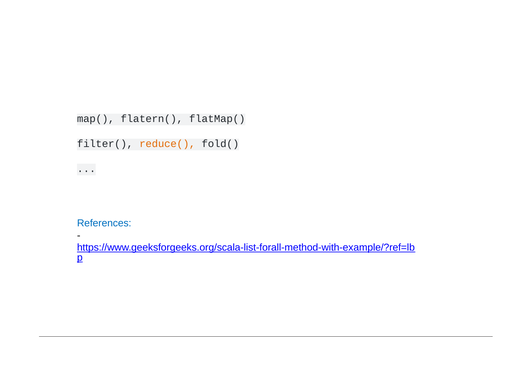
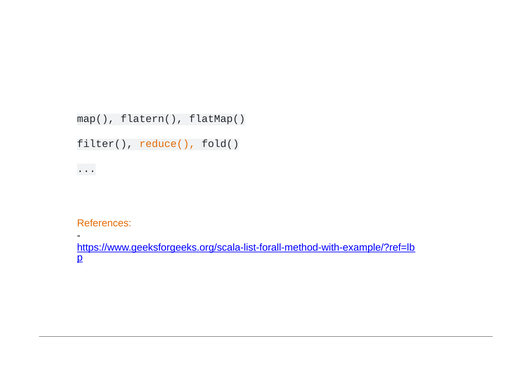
References colour: blue -> orange (104, 223)
